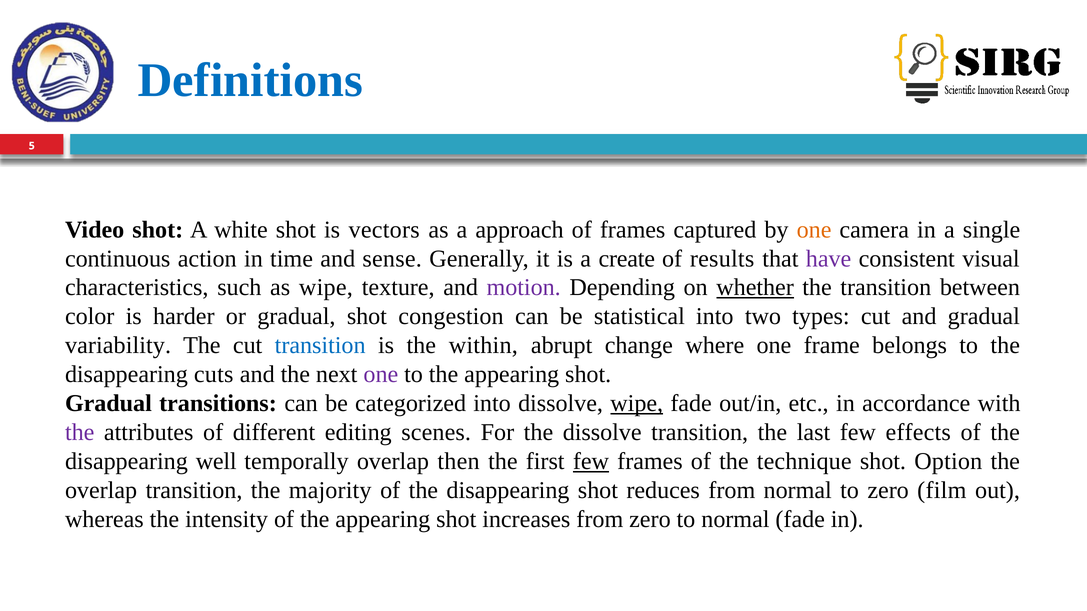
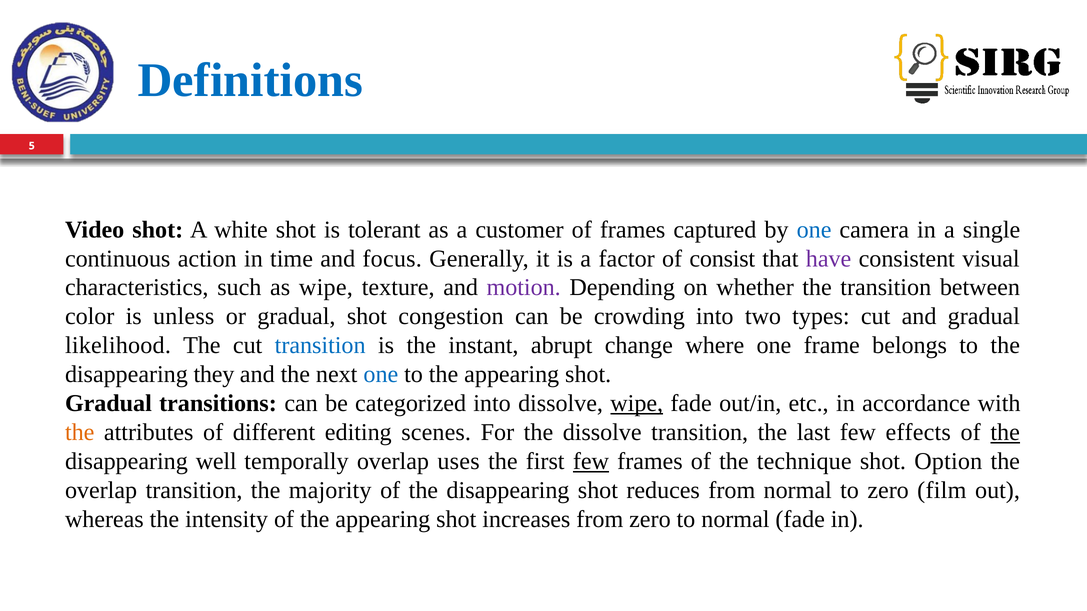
vectors: vectors -> tolerant (384, 230)
approach: approach -> customer (520, 230)
one colour: orange -> blue (814, 230)
sense: sense -> focus (392, 259)
create: create -> factor (627, 259)
results: results -> consist (722, 259)
whether underline: present -> none (755, 288)
harder: harder -> unless (184, 317)
statistical: statistical -> crowding (639, 317)
variability: variability -> likelihood (118, 346)
within: within -> instant (483, 346)
cuts: cuts -> they (214, 375)
one colour: purple -> blue (381, 375)
the colour: purple -> orange (80, 433)
the underline: none -> present (1005, 433)
then: then -> uses (459, 462)
